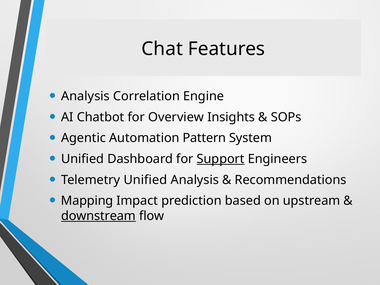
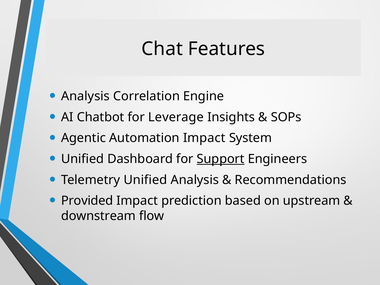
Overview: Overview -> Leverage (176, 117)
Automation Pattern: Pattern -> Impact (204, 138)
Mapping: Mapping -> Provided (87, 201)
downstream underline: present -> none (98, 216)
